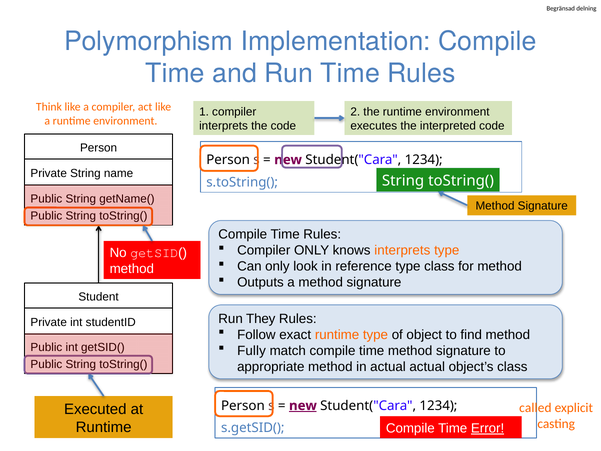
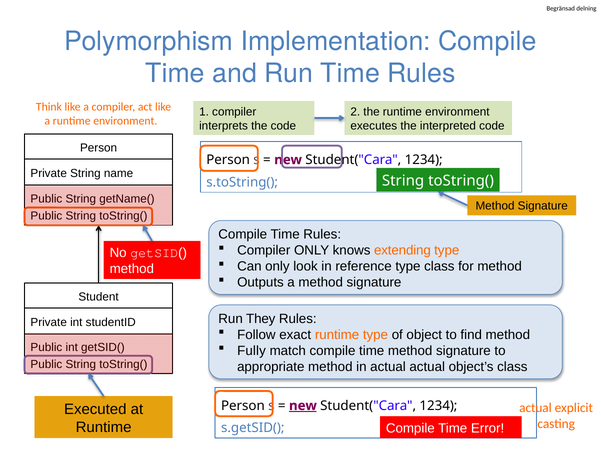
knows interprets: interprets -> extending (402, 250)
called: called -> actual (535, 408)
Error underline: present -> none (488, 428)
